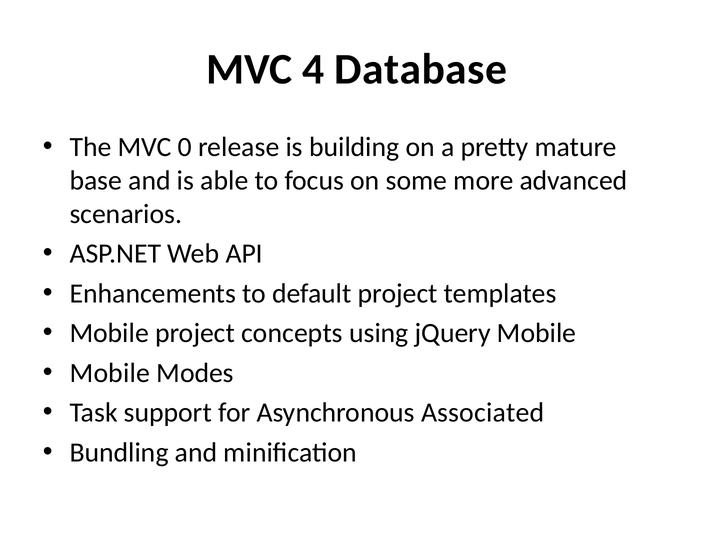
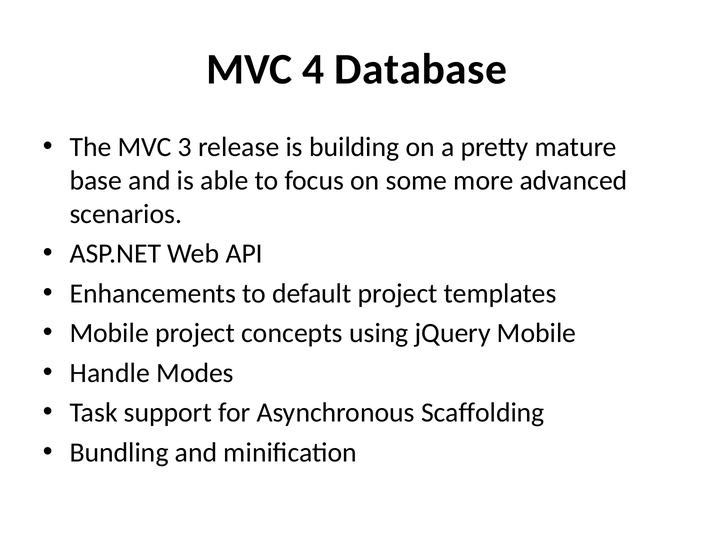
0: 0 -> 3 (185, 147)
Mobile: Mobile -> Handle (110, 373)
Associated: Associated -> Scaffolding (483, 412)
